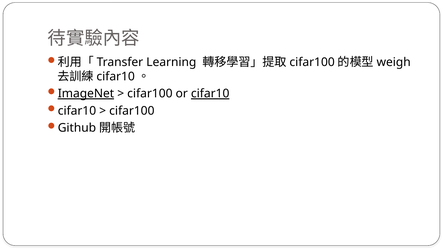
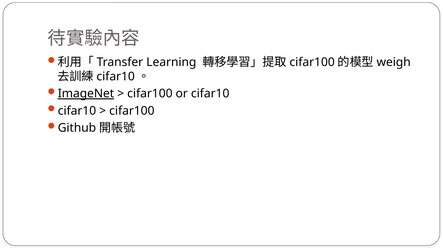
cifar10 underline: present -> none (210, 94)
